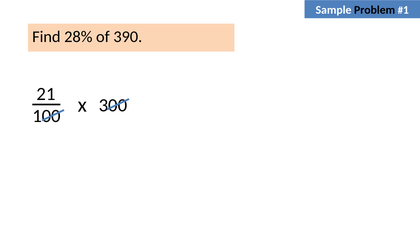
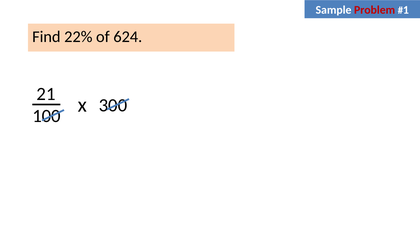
Problem colour: black -> red (375, 10)
28%: 28% -> 22% (78, 37)
390: 390 -> 624 (128, 37)
